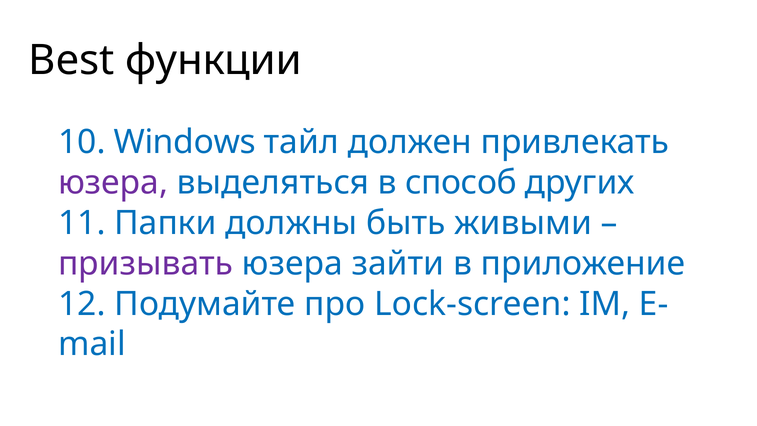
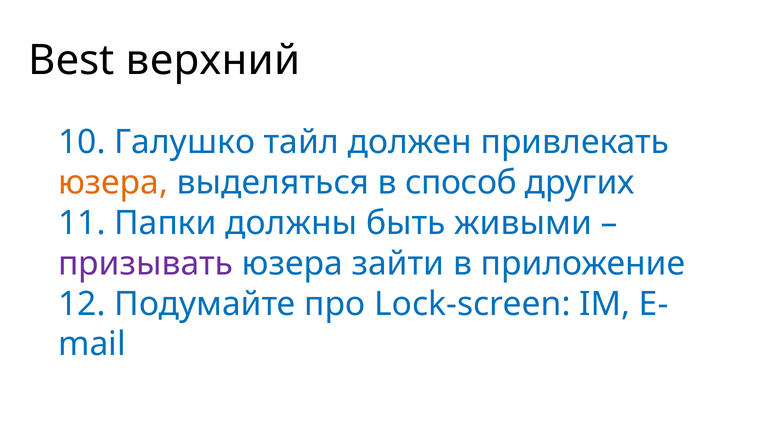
функции: функции -> верхний (213, 60)
Windows: Windows -> Галушко (185, 142)
юзера colour: purple -> orange (113, 183)
